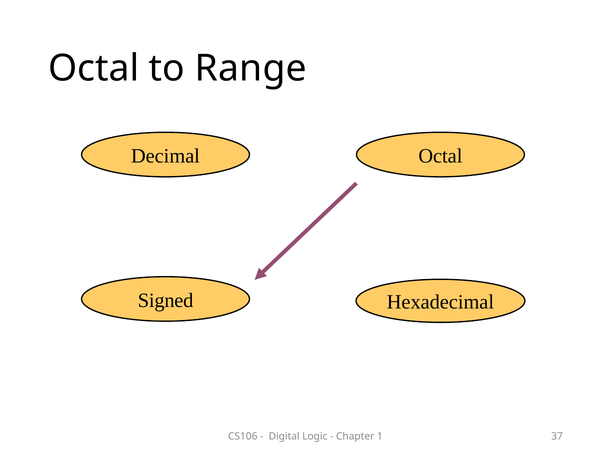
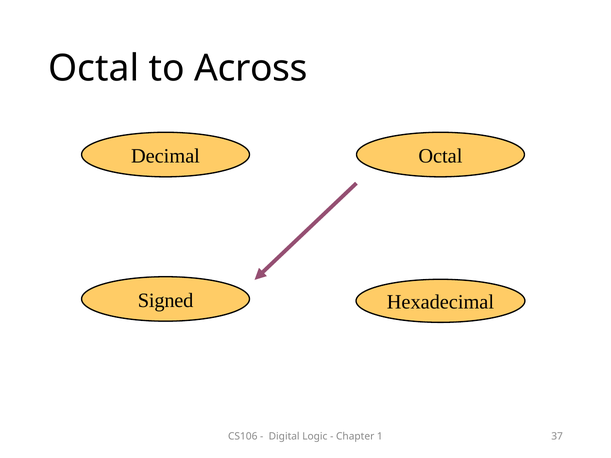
Range: Range -> Across (251, 68)
